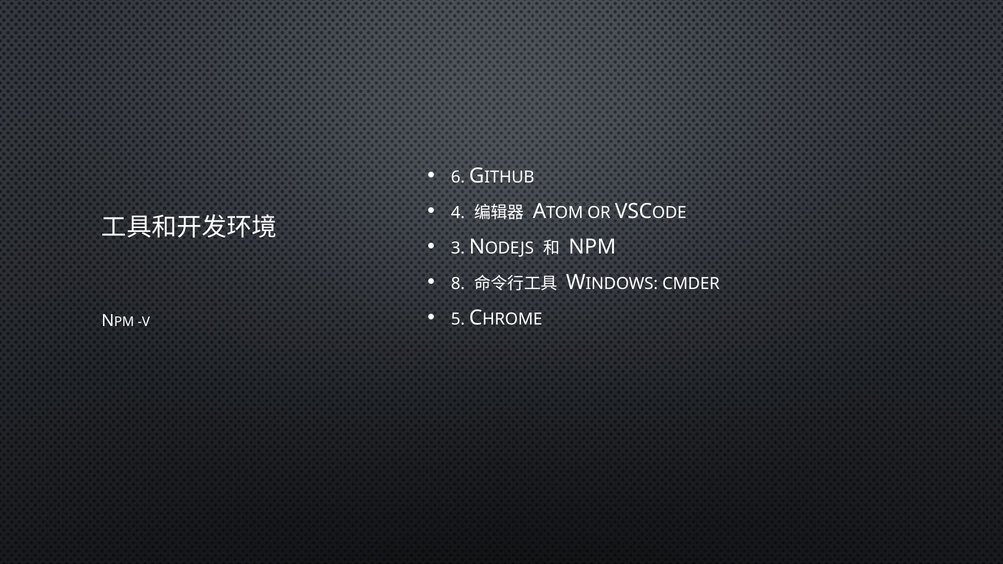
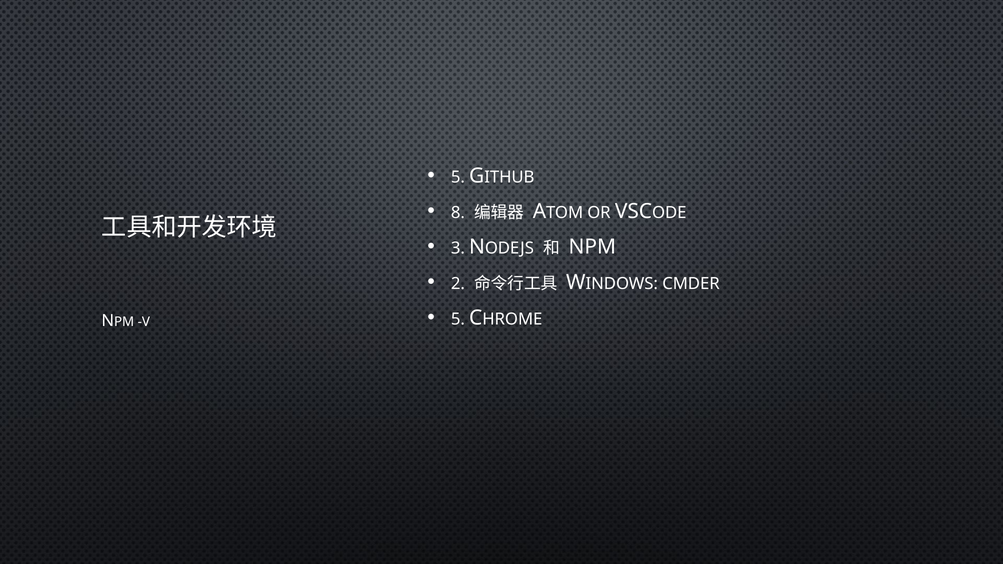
6: 6 -> 5 (458, 177)
4: 4 -> 8 (458, 213)
8: 8 -> 2 (458, 284)
